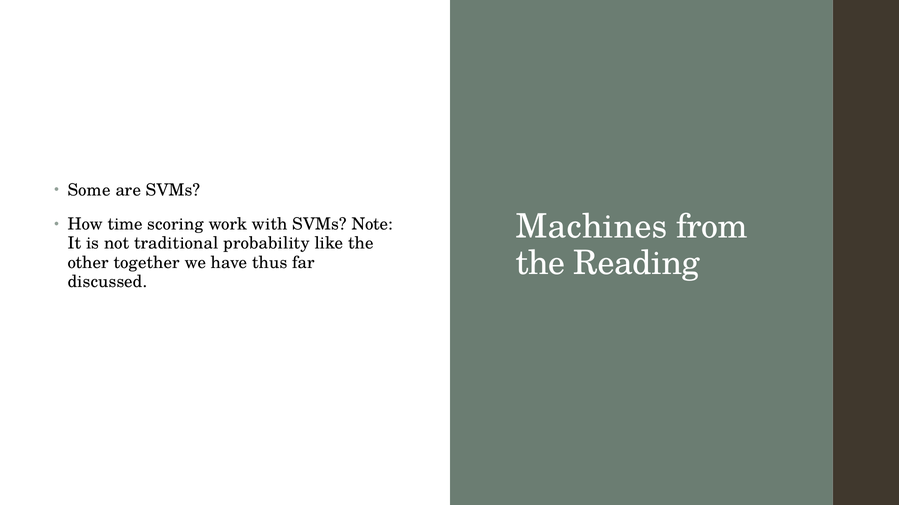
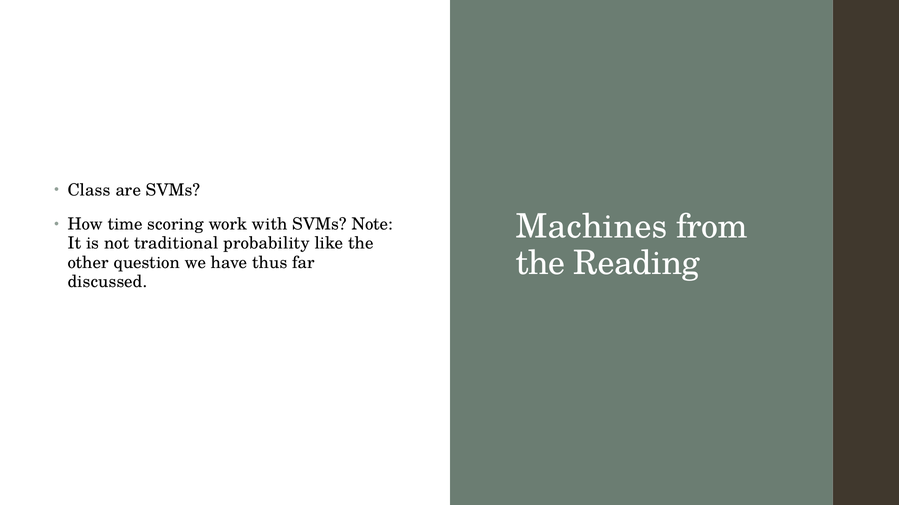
Some: Some -> Class (89, 190)
together: together -> question (147, 263)
